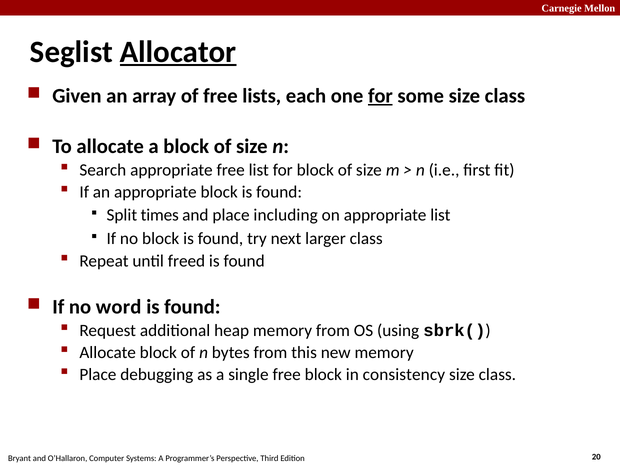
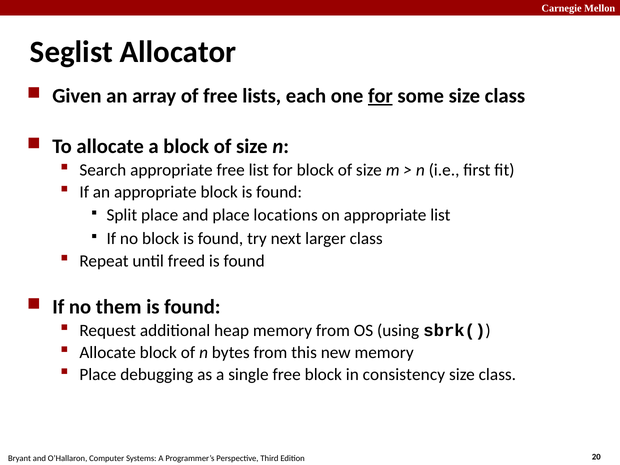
Allocator underline: present -> none (178, 52)
Split times: times -> place (160, 215)
including: including -> locations (286, 215)
word: word -> them (119, 307)
